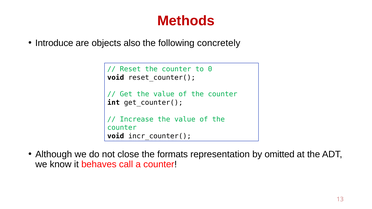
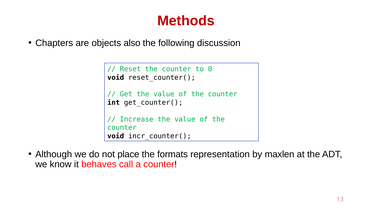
Introduce: Introduce -> Chapters (54, 43)
concretely: concretely -> discussion (219, 43)
close: close -> place (128, 154)
omitted: omitted -> maxlen (280, 154)
